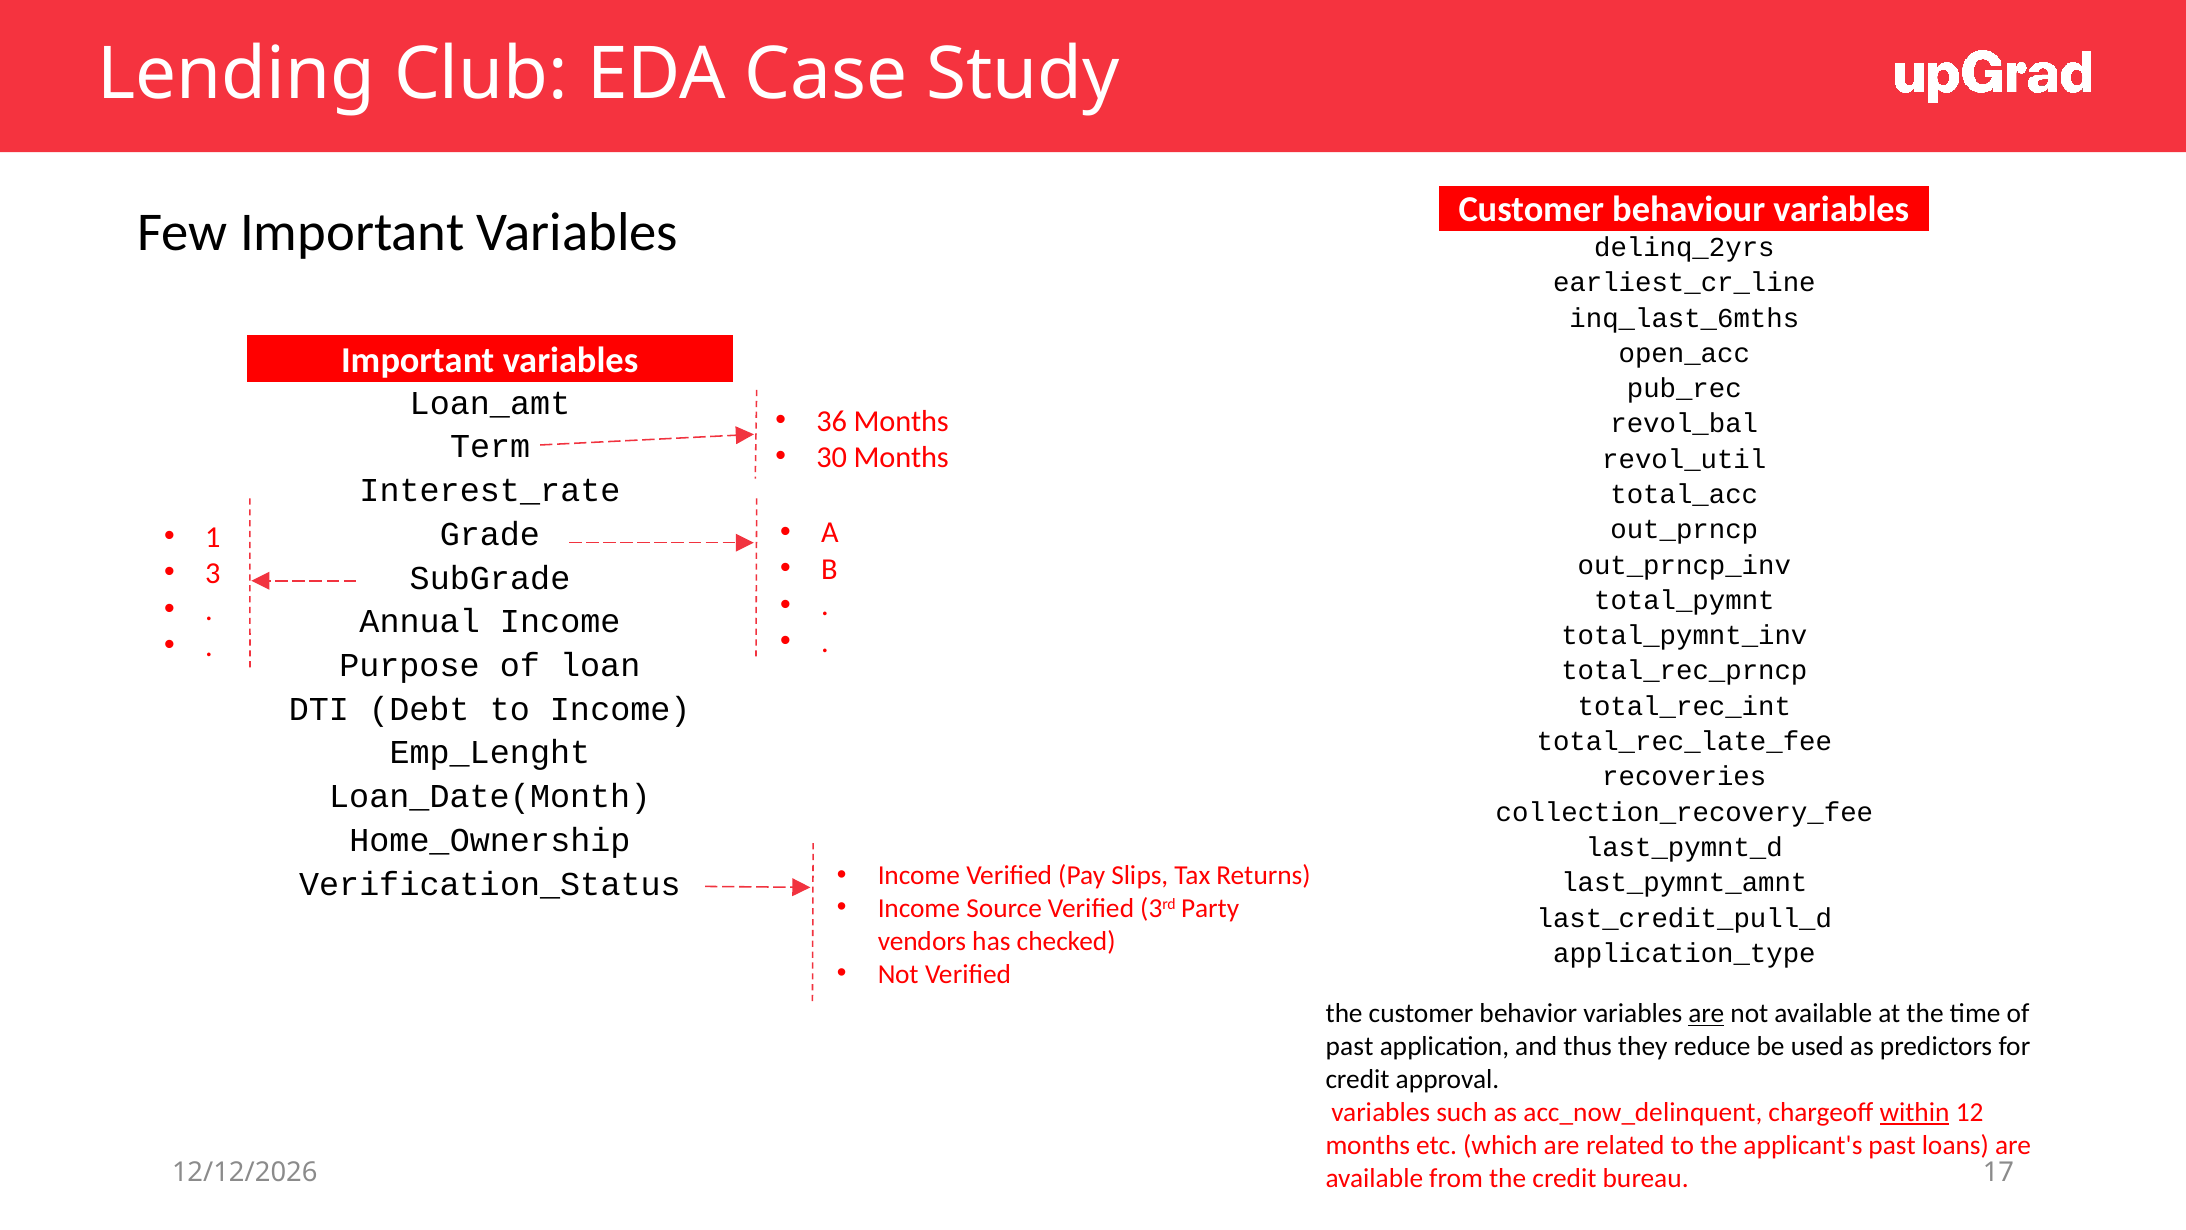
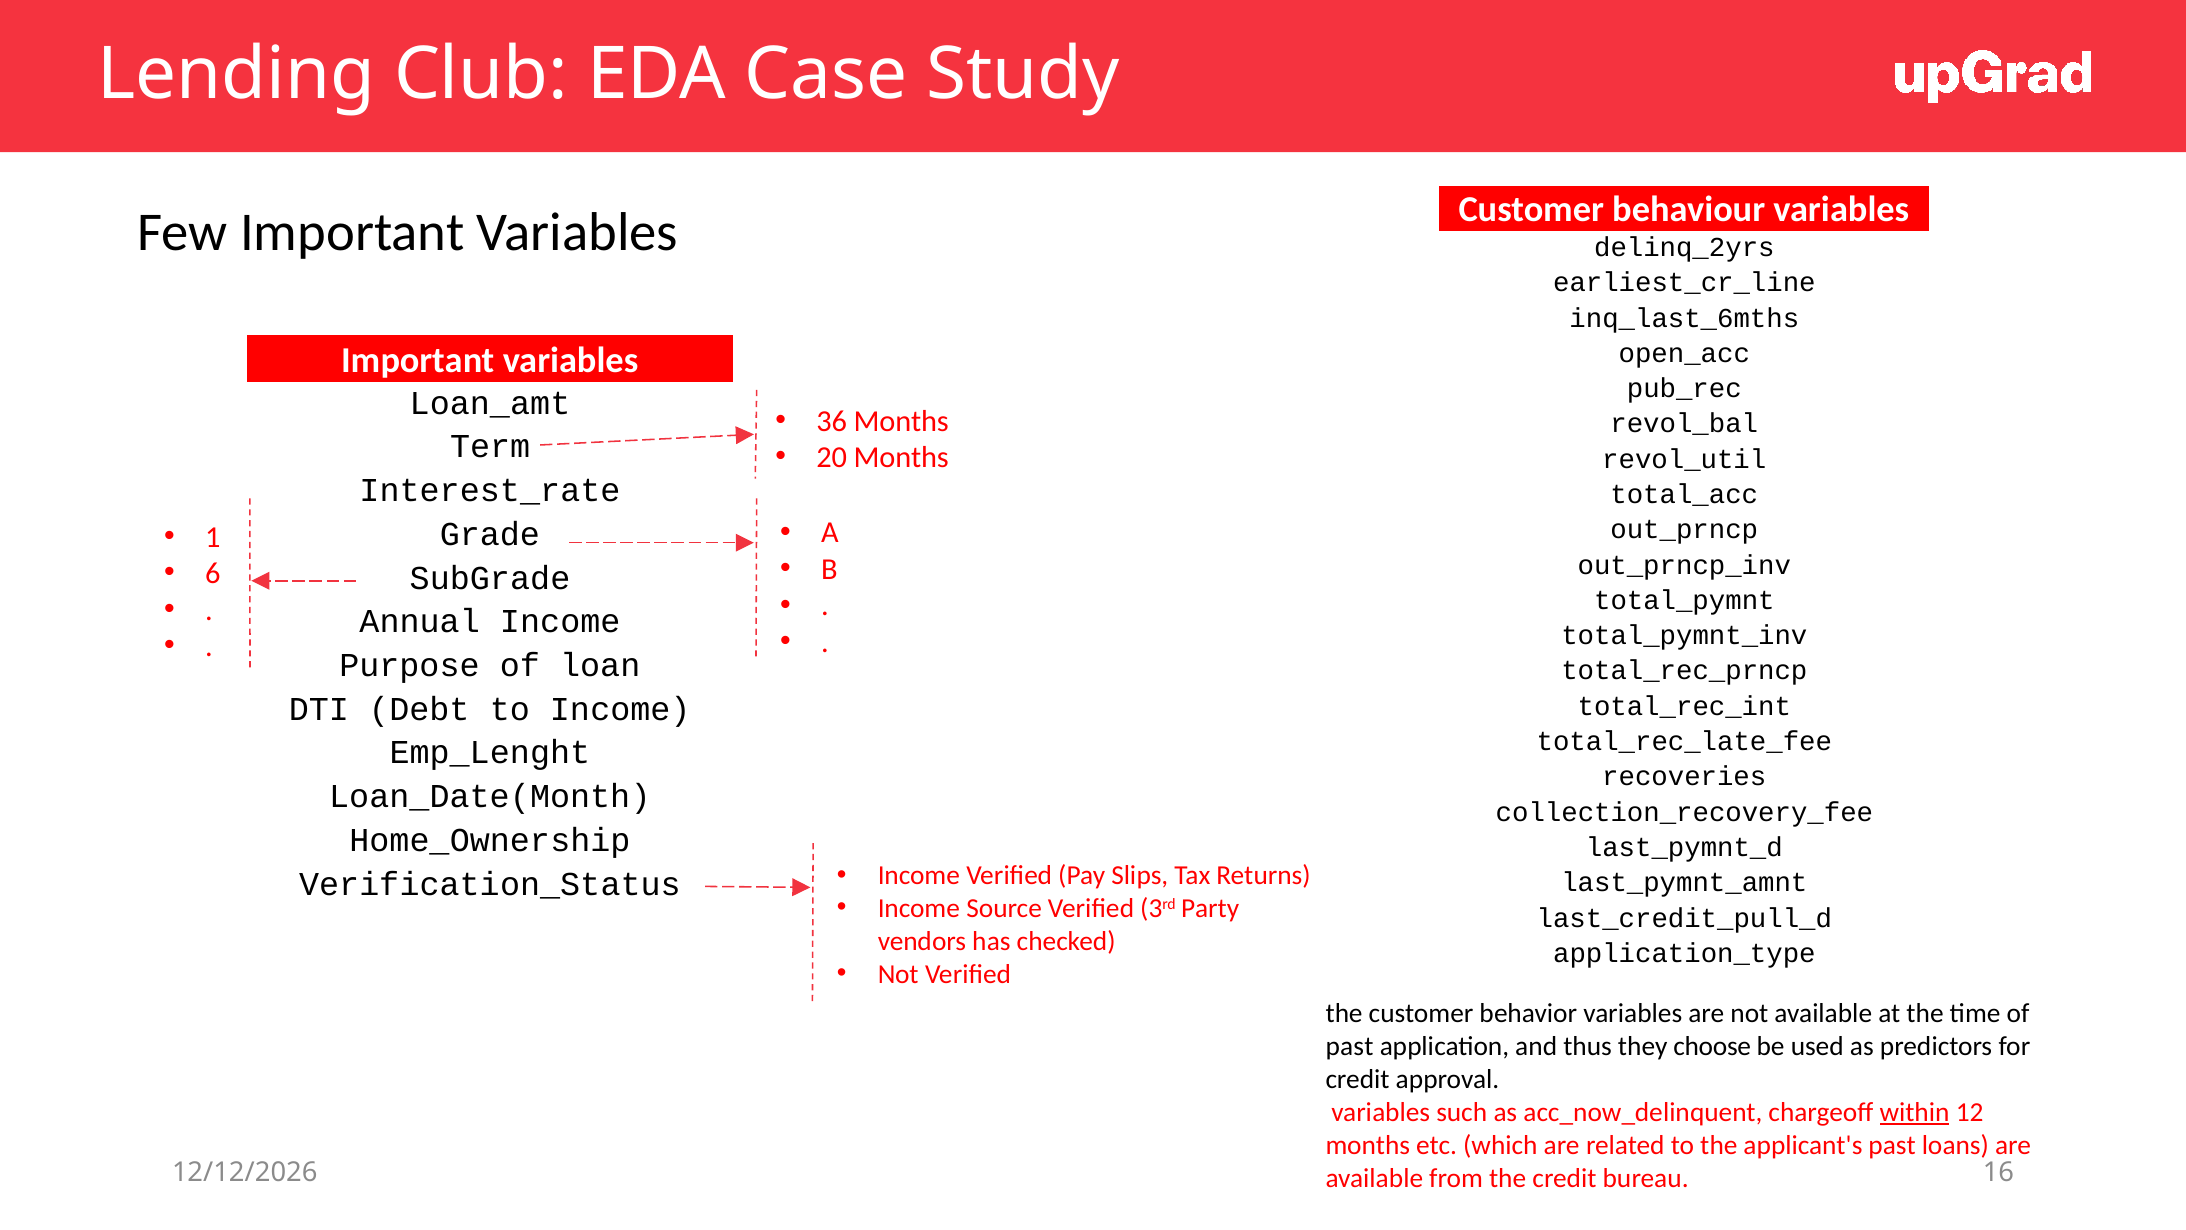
30: 30 -> 20 (832, 457)
3: 3 -> 6 (213, 573)
are underline: present -> none (1706, 1013)
reduce: reduce -> choose (1712, 1046)
17: 17 -> 16 (1998, 1172)
